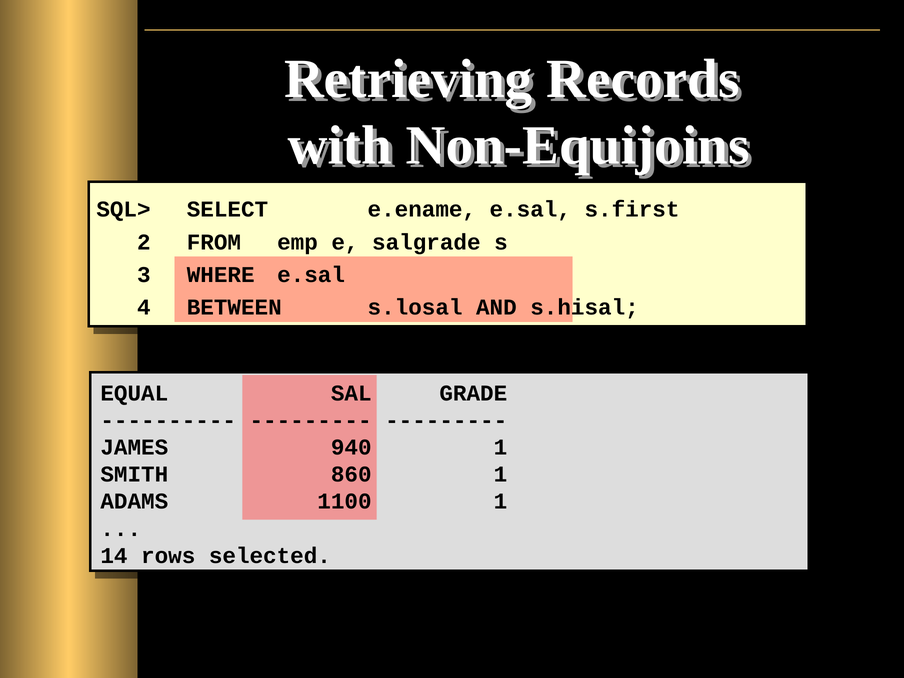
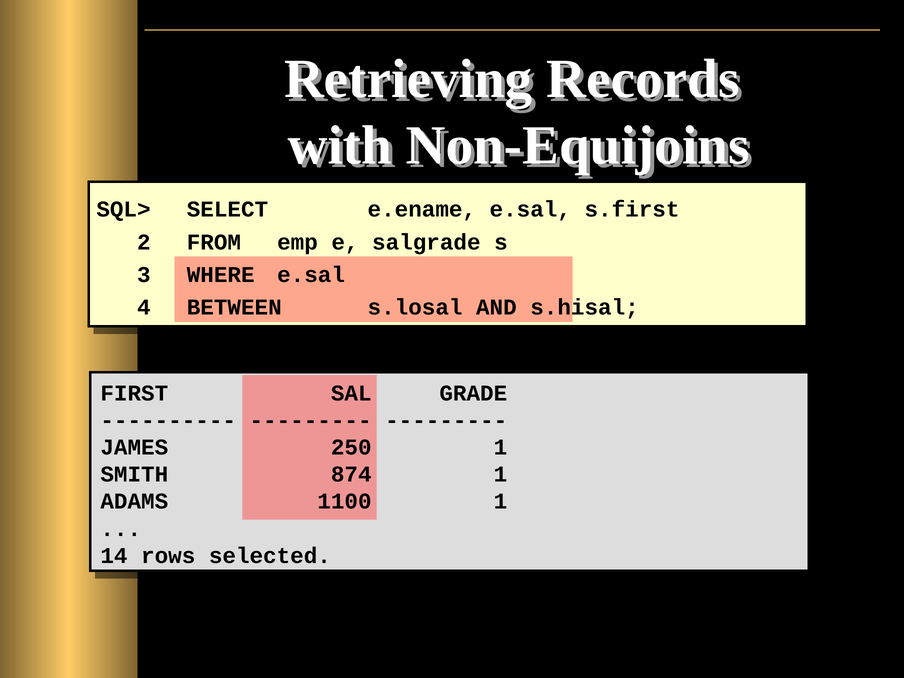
EQUAL: EQUAL -> FIRST (134, 393)
940: 940 -> 250 (351, 447)
860: 860 -> 874 (351, 474)
